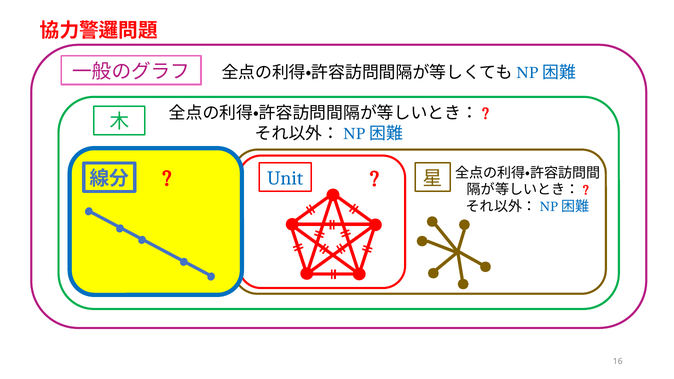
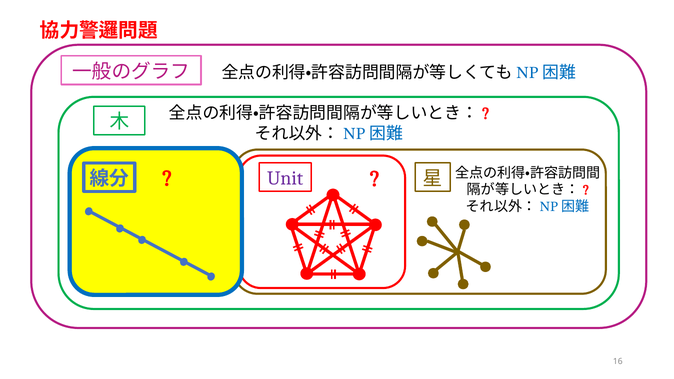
Unit colour: blue -> purple (285, 178)
